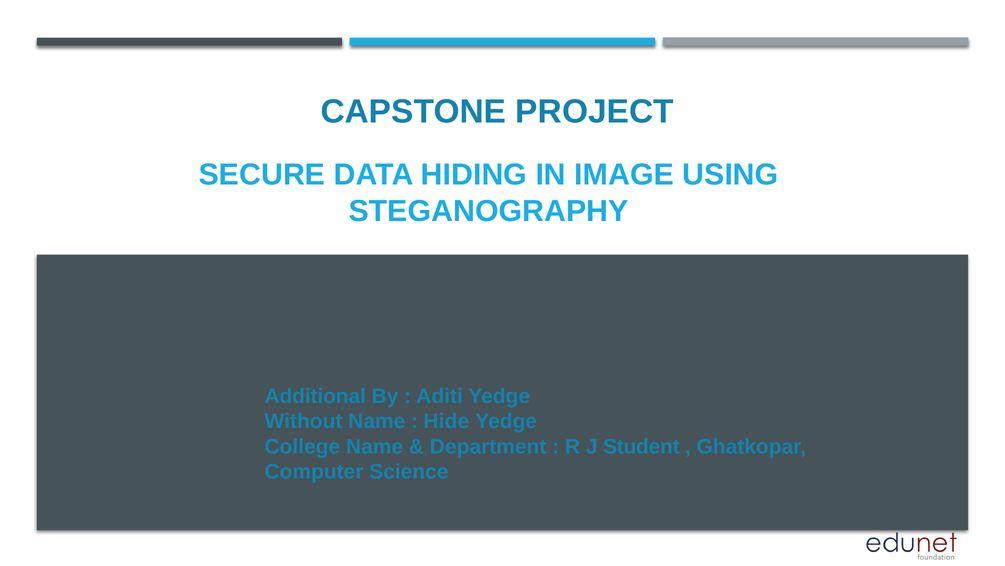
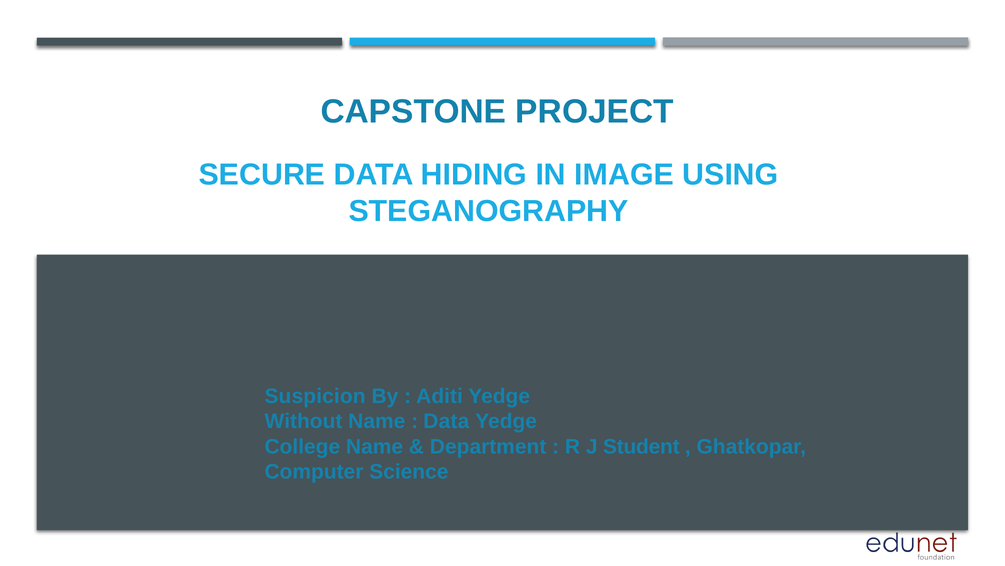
Additional: Additional -> Suspicion (315, 396)
Hide: Hide -> Data (446, 421)
